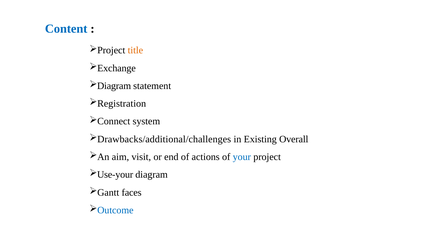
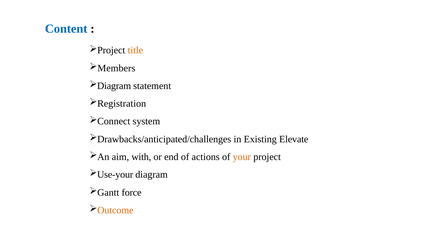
Exchange: Exchange -> Members (116, 68)
Drawbacks/additional/challenges: Drawbacks/additional/challenges -> Drawbacks/anticipated/challenges (164, 139)
Overall: Overall -> Elevate (294, 139)
visit: visit -> with (141, 157)
your colour: blue -> orange (242, 157)
faces: faces -> force (132, 193)
Outcome colour: blue -> orange (115, 211)
